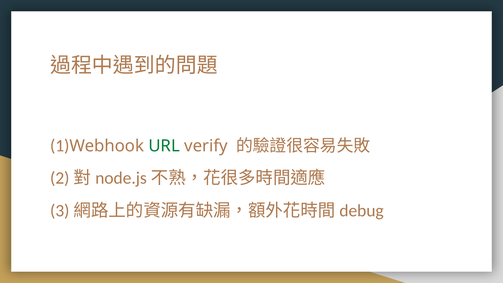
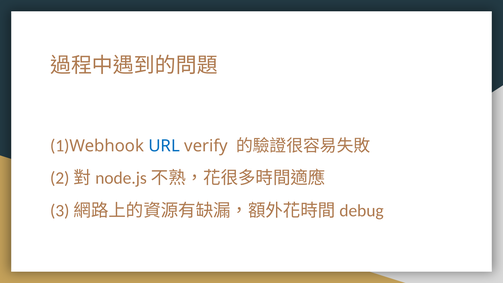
URL colour: green -> blue (164, 146)
